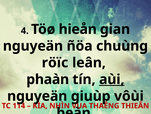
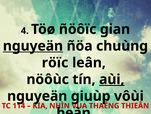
hieån: hieån -> ñöôïc (78, 29)
nguyeän underline: none -> present (33, 46)
phaàn: phaàn -> nöôùc (48, 79)
